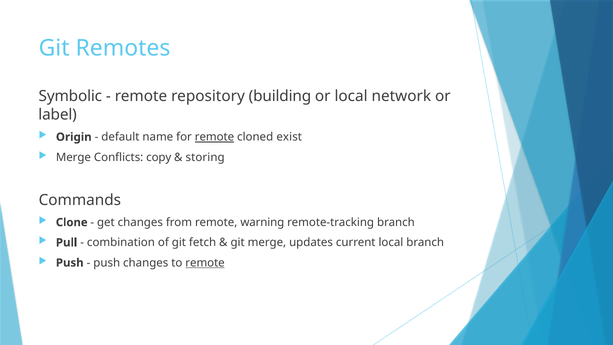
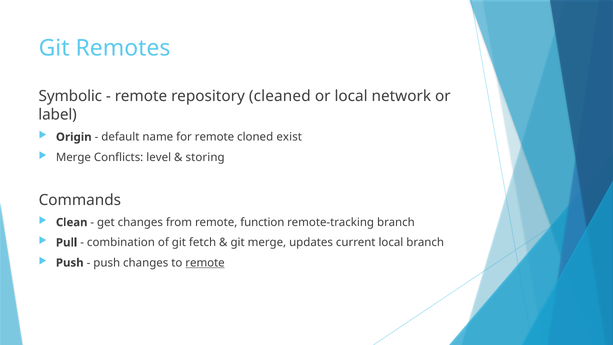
building: building -> cleaned (280, 96)
remote underline: present -> none (215, 137)
copy: copy -> level (159, 157)
Clone: Clone -> Clean (72, 222)
warning: warning -> function (262, 222)
